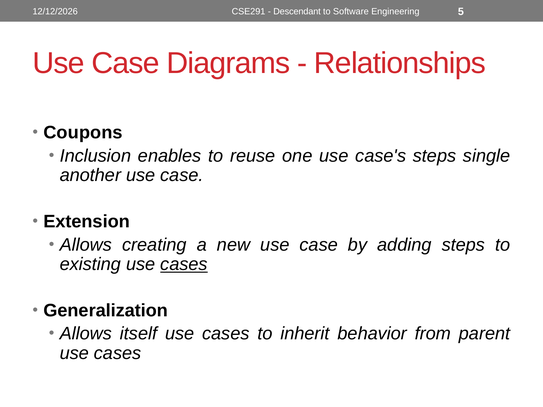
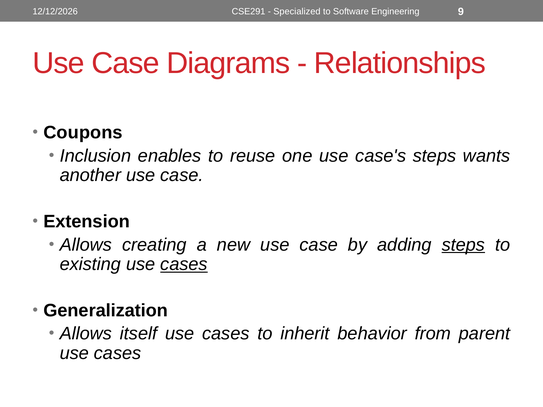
Descendant: Descendant -> Specialized (297, 11)
5: 5 -> 9 (461, 12)
single: single -> wants (487, 156)
steps underline: none -> present (463, 245)
